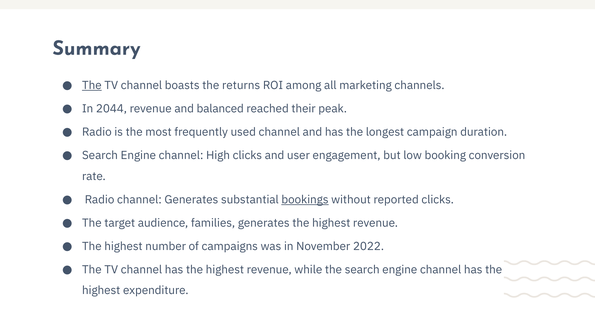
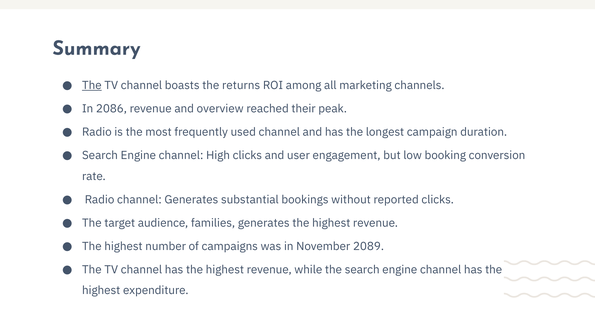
2044: 2044 -> 2086 (111, 109)
balanced: balanced -> overview (220, 109)
bookings underline: present -> none (305, 199)
2022: 2022 -> 2089 (369, 246)
